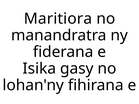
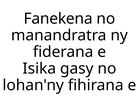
Maritiora: Maritiora -> Fanekena (58, 19)
